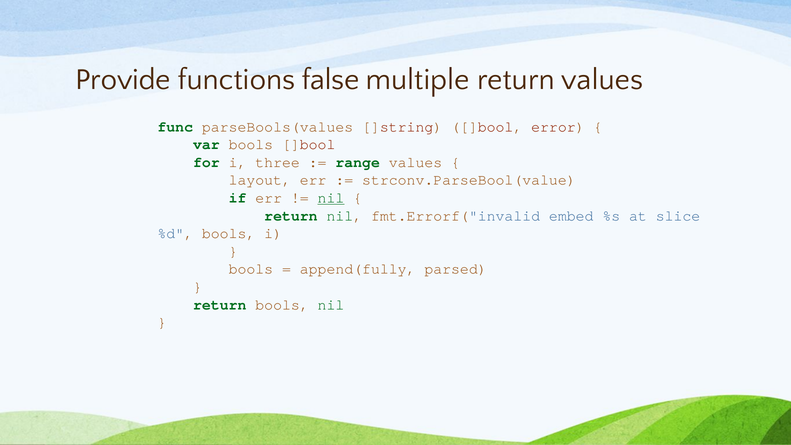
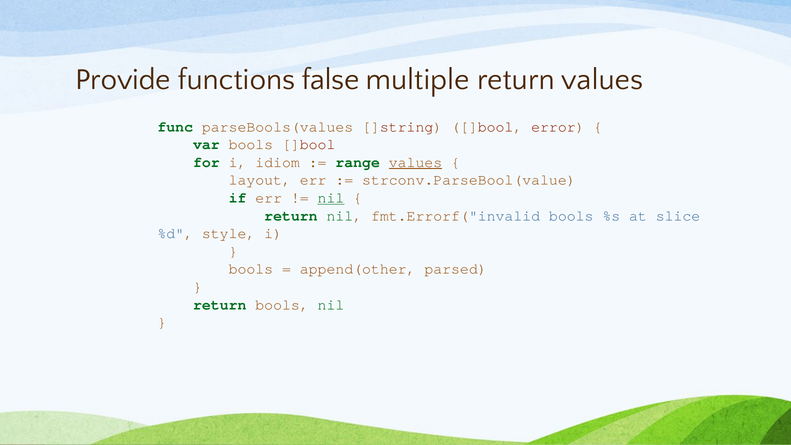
three: three -> idiom (278, 162)
values underline: none -> present (416, 162)
fmt.Errorf("invalid embed: embed -> bools (571, 216)
%d bools: bools -> style (229, 233)
append(fully: append(fully -> append(other (358, 269)
